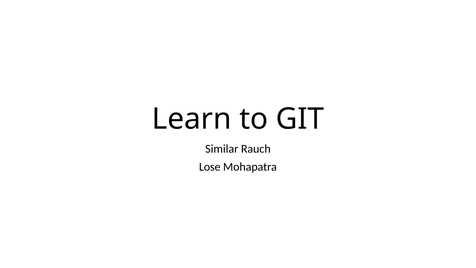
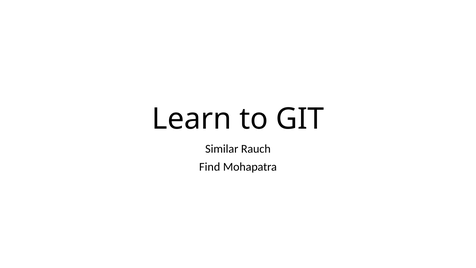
Lose: Lose -> Find (210, 167)
